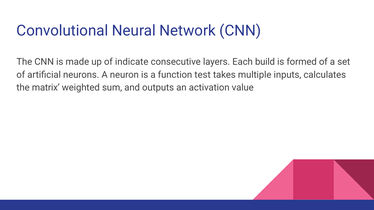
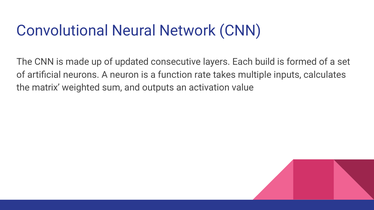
indicate: indicate -> updated (132, 62)
test: test -> rate (203, 75)
